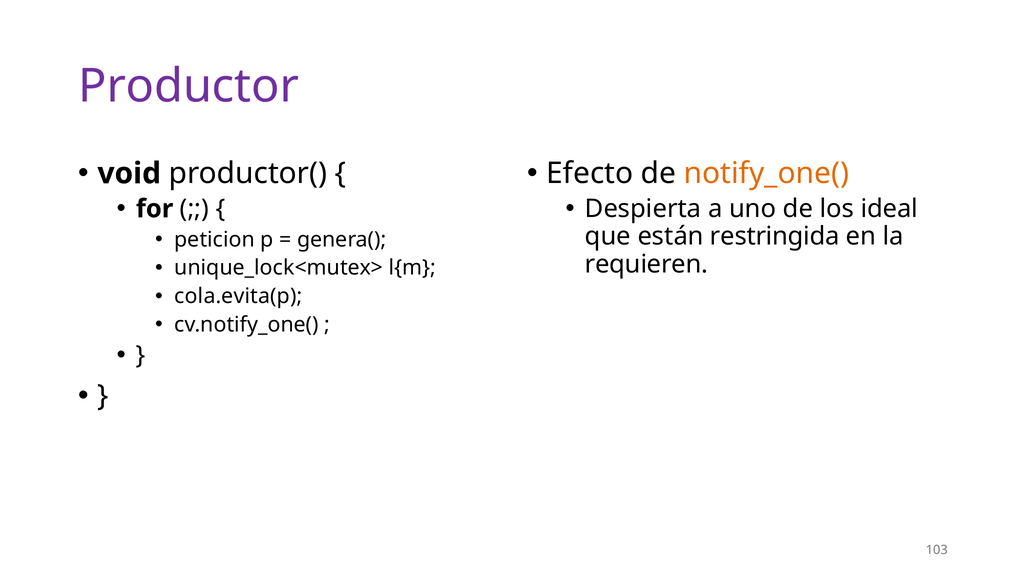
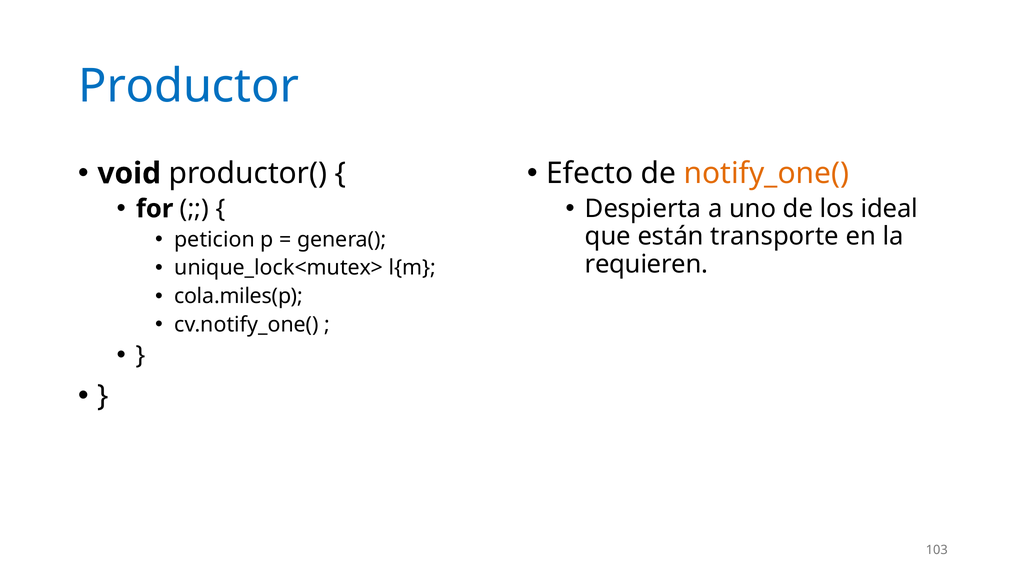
Productor colour: purple -> blue (189, 86)
restringida: restringida -> transporte (775, 237)
cola.evita(p: cola.evita(p -> cola.miles(p (239, 296)
